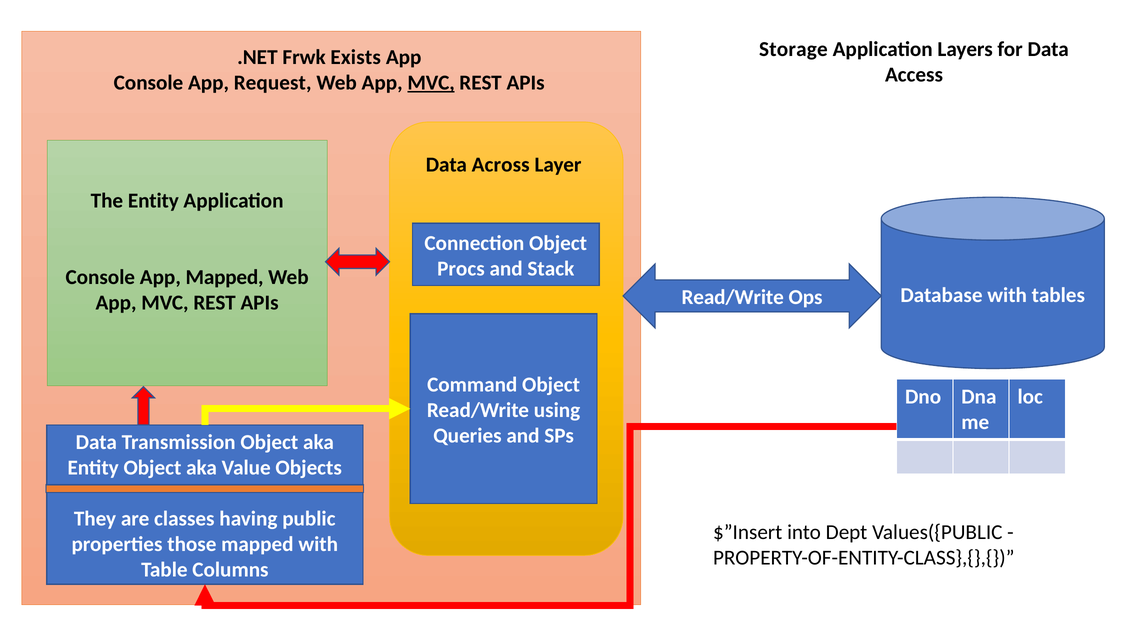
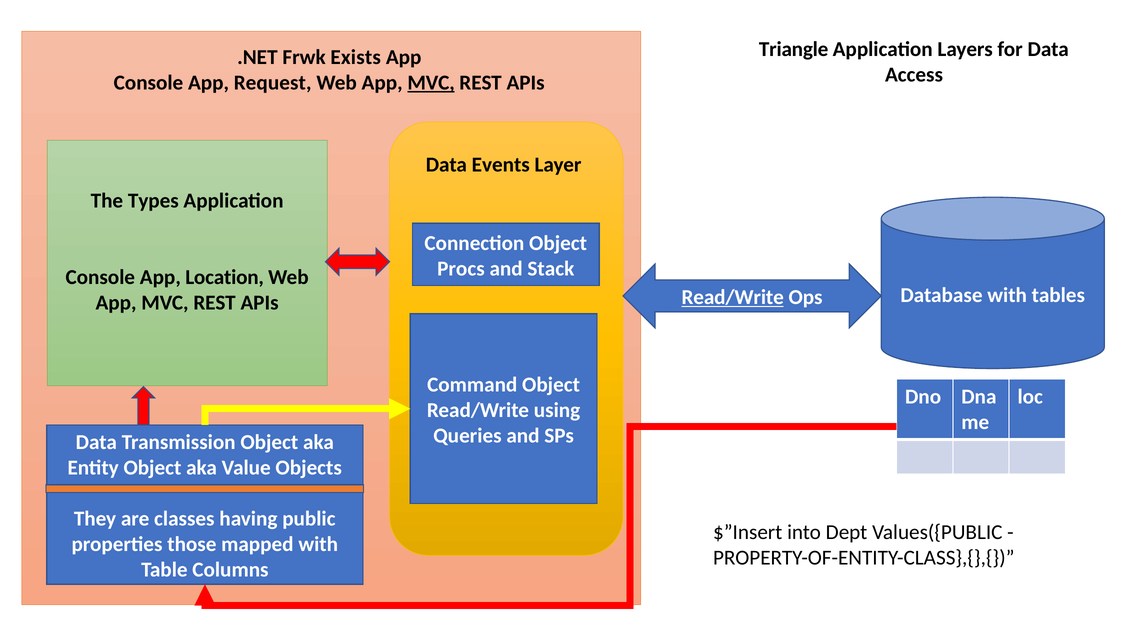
Storage: Storage -> Triangle (794, 49)
Across: Across -> Events (501, 164)
The Entity: Entity -> Types (153, 201)
App Mapped: Mapped -> Location (225, 277)
Read/Write underline: none -> present (733, 297)
